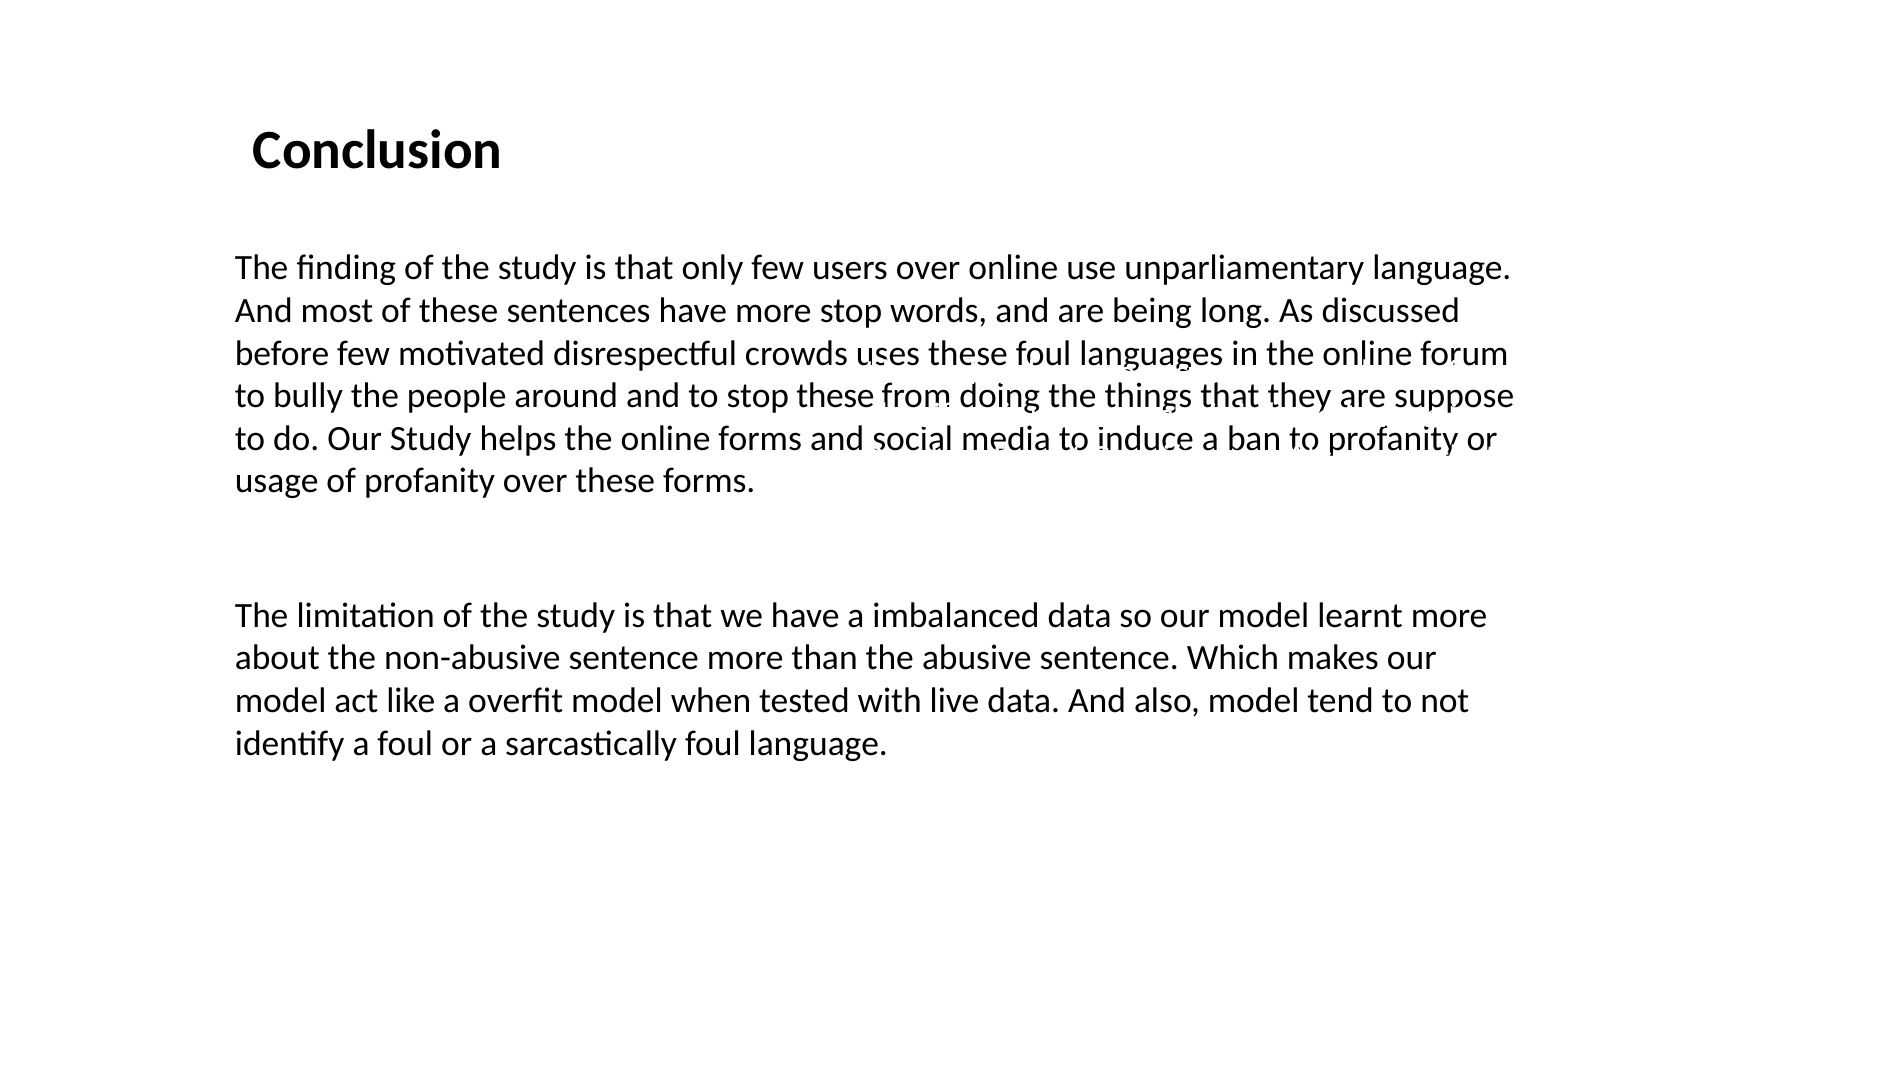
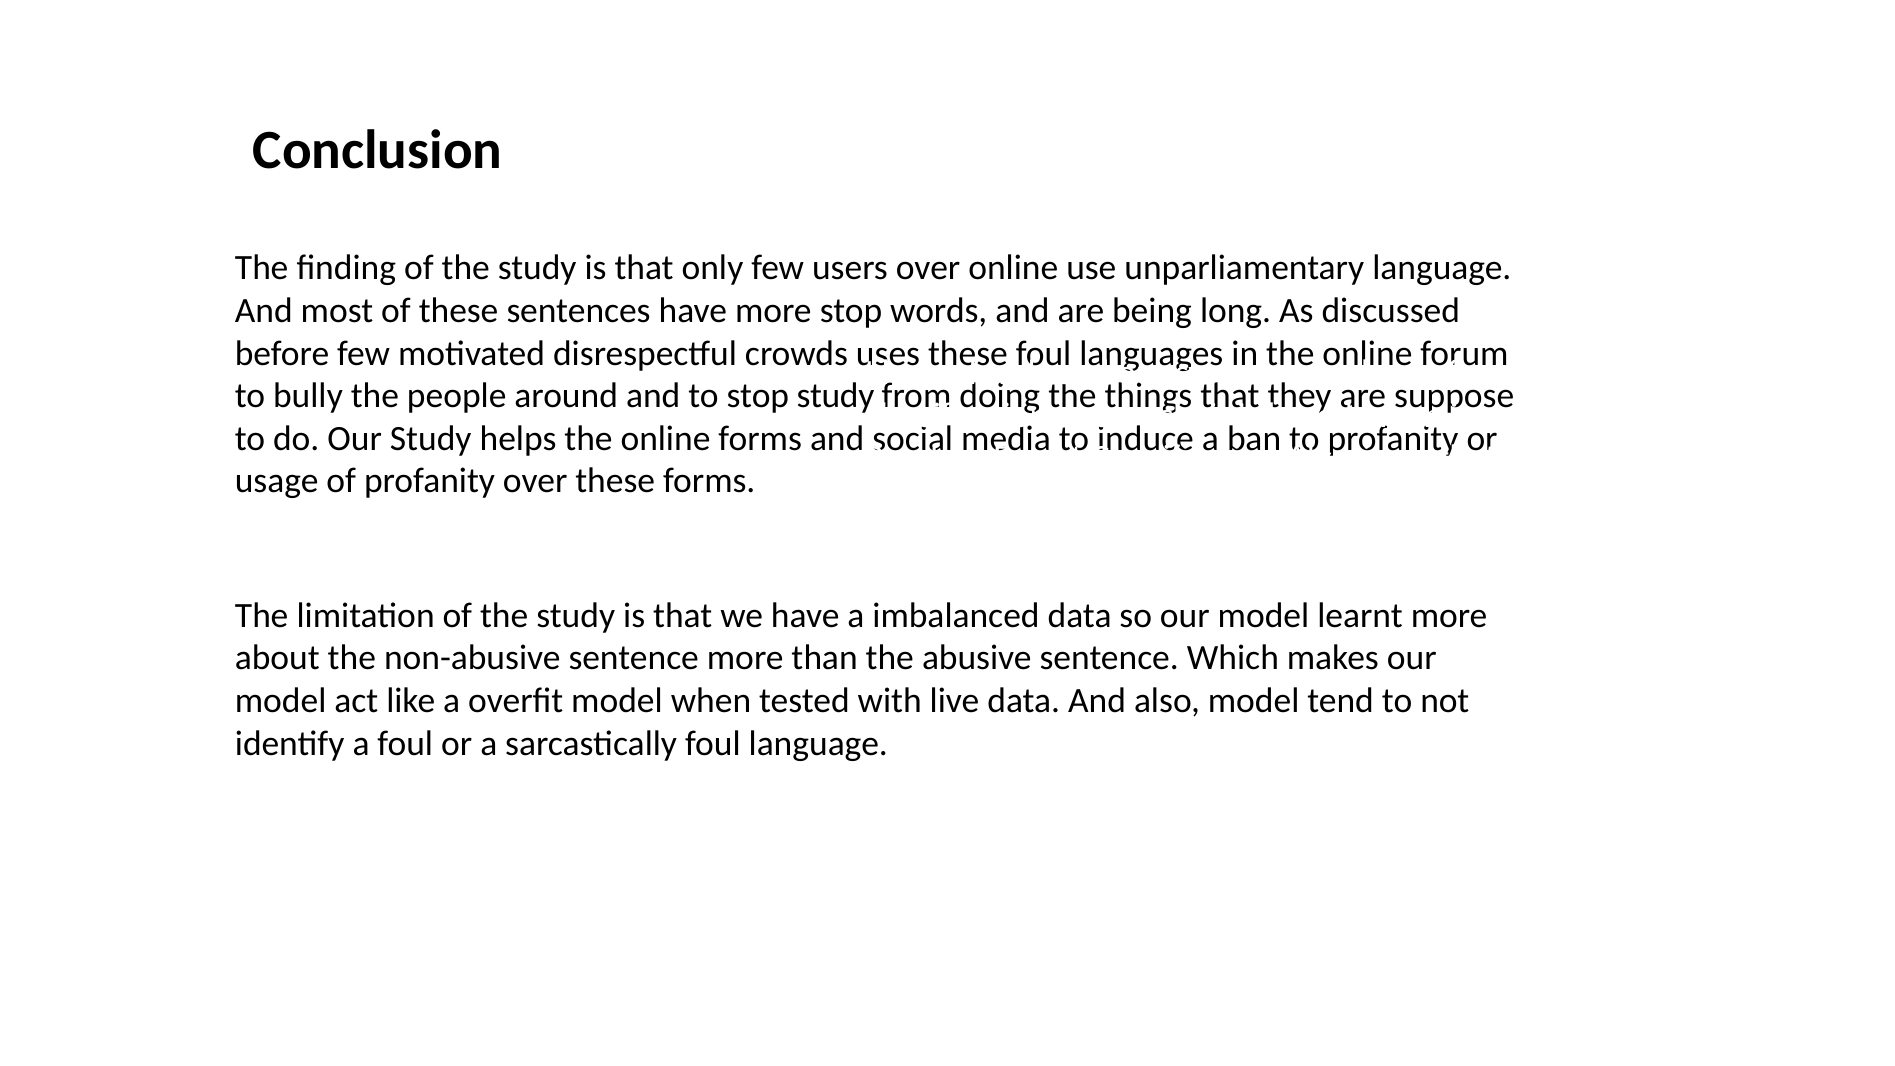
stop these: these -> study (835, 396)
